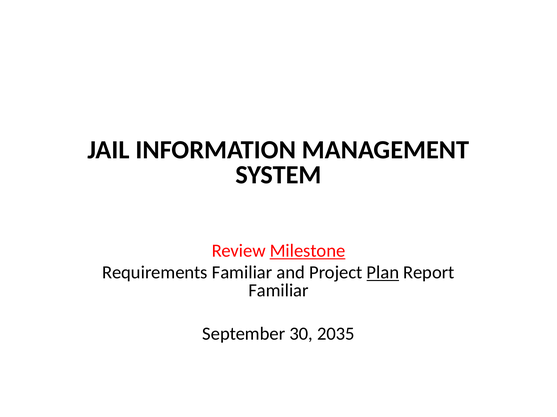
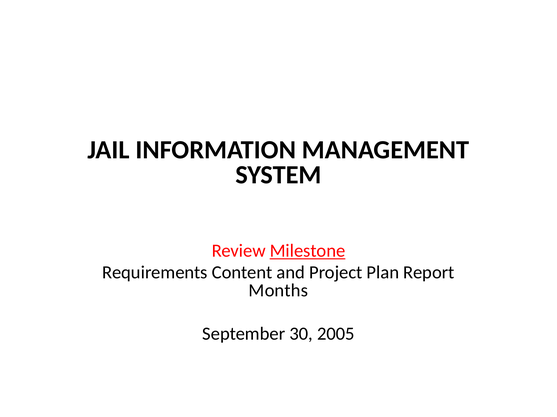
Requirements Familiar: Familiar -> Content (242, 273)
Plan underline: present -> none (383, 273)
Familiar: Familiar -> Months (278, 291)
2035: 2035 -> 2005 (336, 334)
